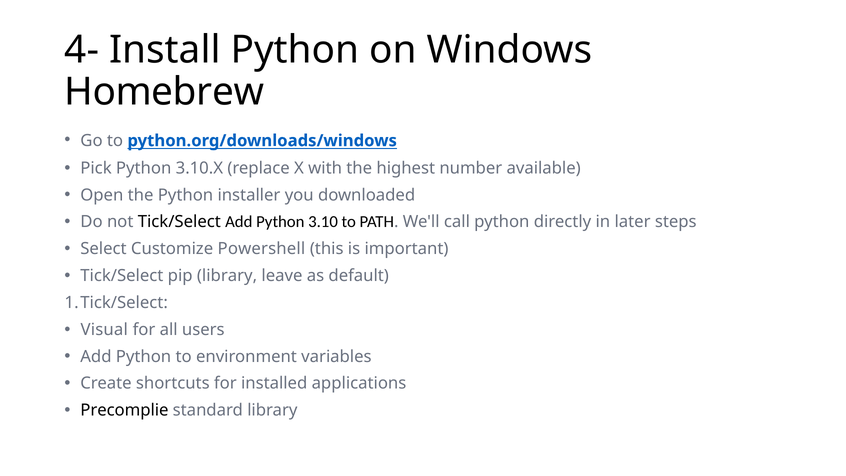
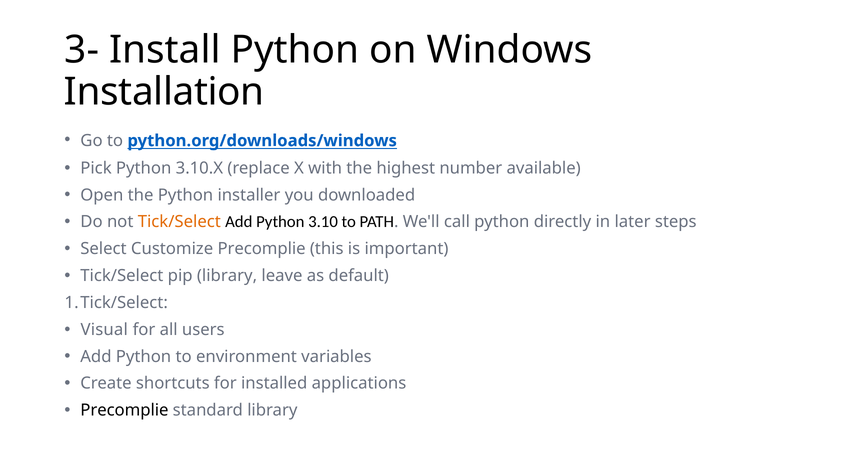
4-: 4- -> 3- (82, 50)
Homebrew: Homebrew -> Installation (164, 92)
Tick/Select colour: black -> orange (179, 222)
Customize Powershell: Powershell -> Precomplie (262, 249)
